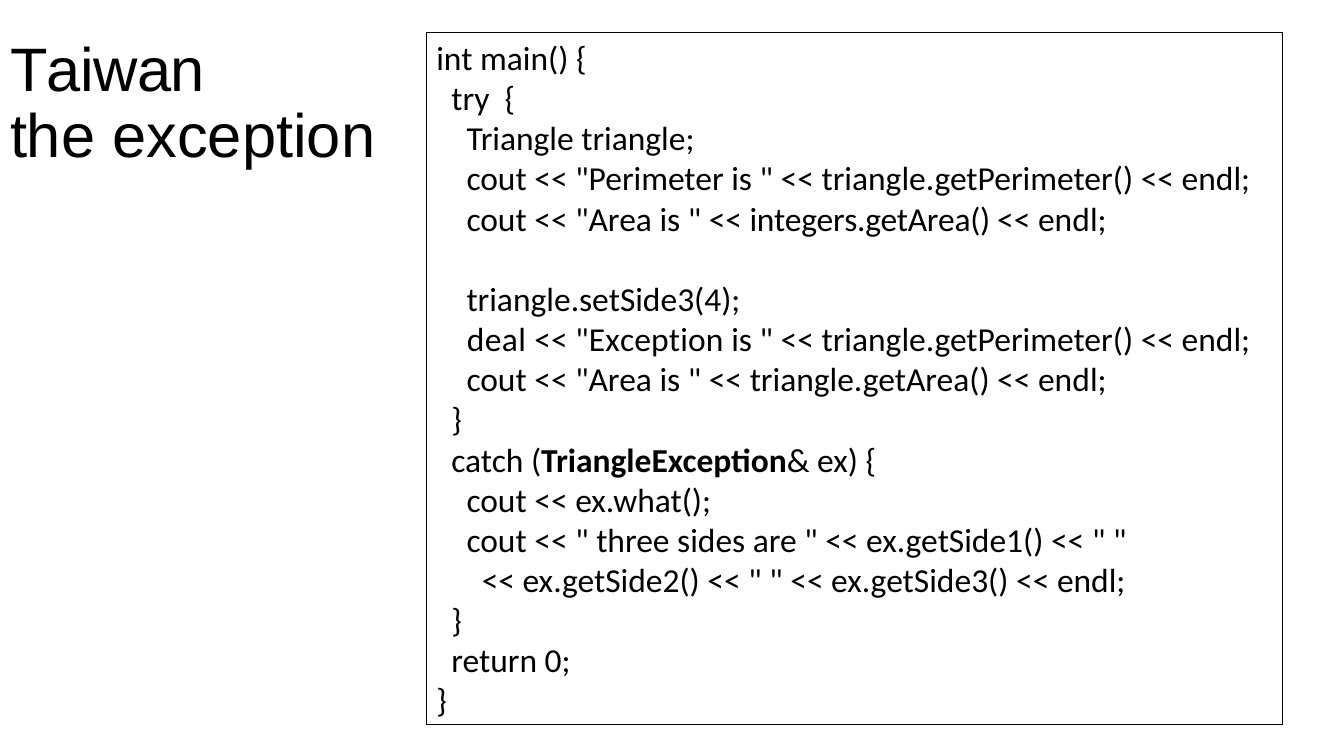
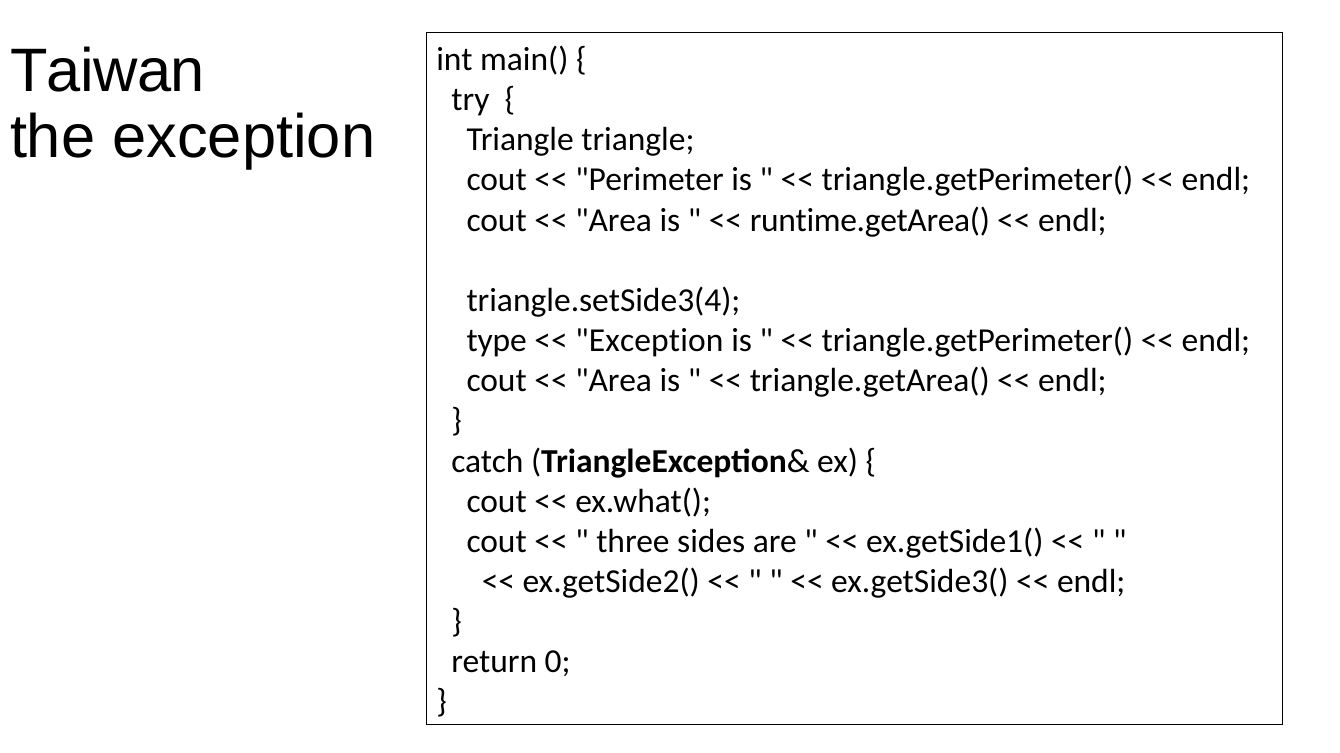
integers.getArea(: integers.getArea( -> runtime.getArea( (870, 220)
deal: deal -> type (497, 341)
